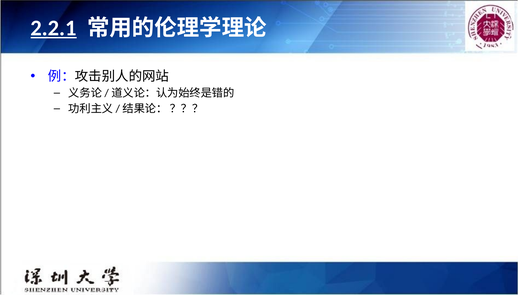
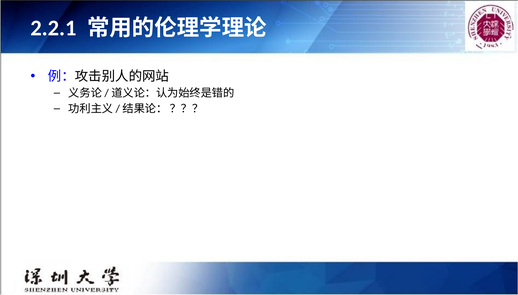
2.2.1 underline: present -> none (54, 28)
